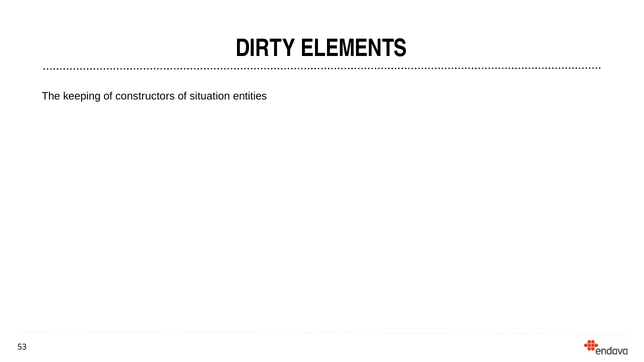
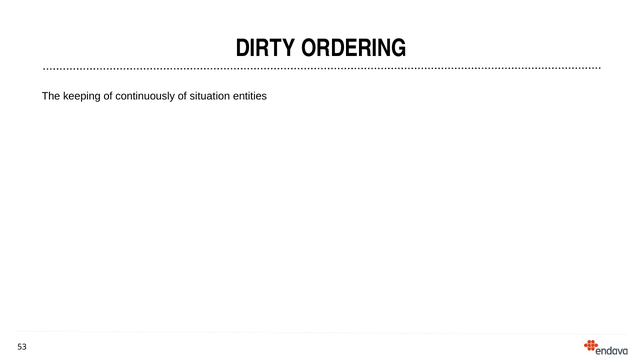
ELEMENTS: ELEMENTS -> ORDERING (354, 48)
constructors: constructors -> continuously (145, 96)
